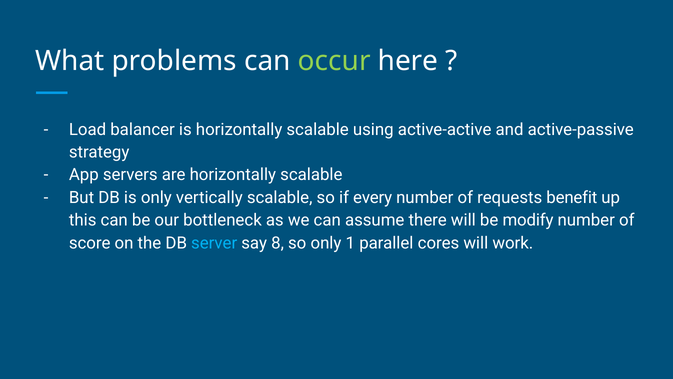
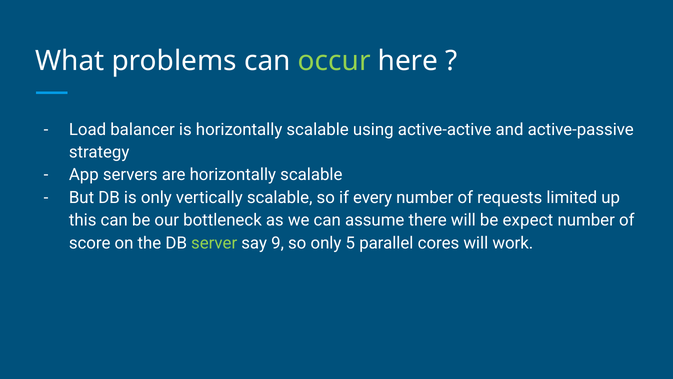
benefit: benefit -> limited (572, 197)
modify: modify -> expect (528, 220)
server colour: light blue -> light green (214, 243)
8: 8 -> 9 (278, 243)
1: 1 -> 5 (350, 243)
